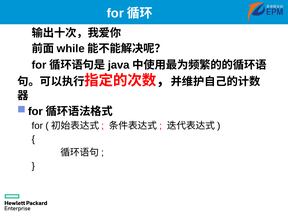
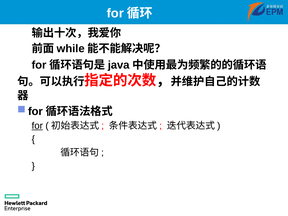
for underline: none -> present (37, 126)
